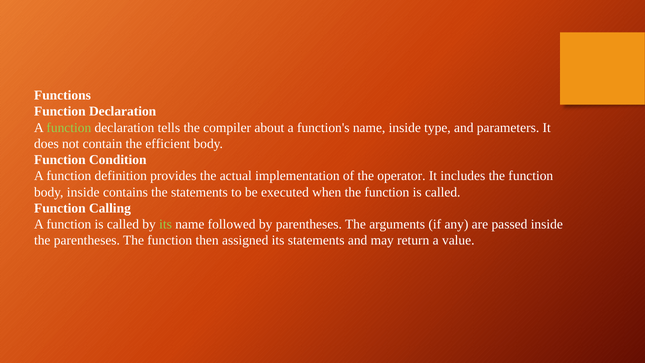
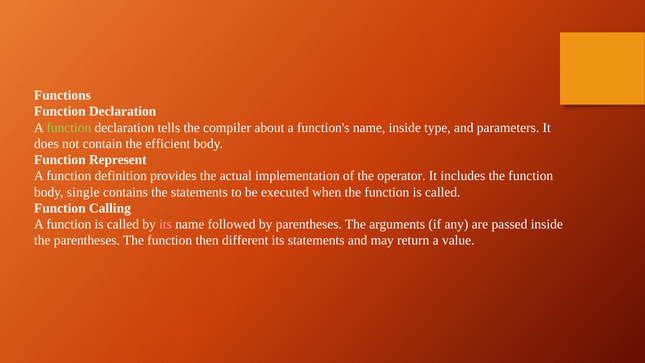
Condition: Condition -> Represent (118, 160)
body inside: inside -> single (83, 192)
its colour: light green -> pink (166, 224)
assigned: assigned -> different (245, 240)
